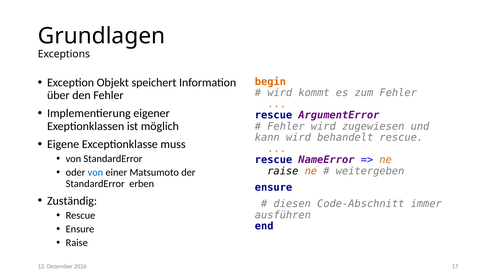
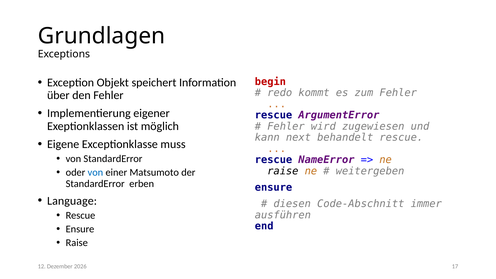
begin colour: orange -> red (270, 82)
wird: wird -> redo (280, 93)
kann wird: wird -> next (298, 138)
Zuständig: Zuständig -> Language (72, 201)
